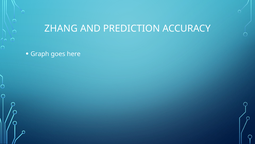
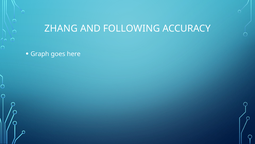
PREDICTION: PREDICTION -> FOLLOWING (131, 28)
